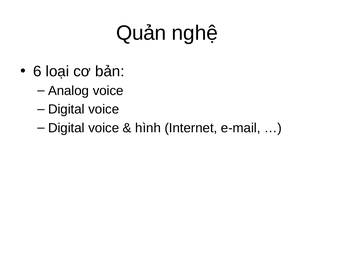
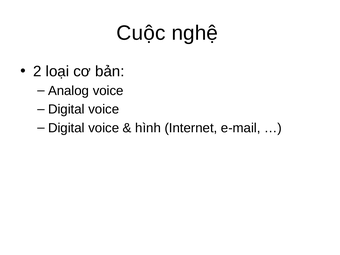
Quản: Quản -> Cuộc (141, 33)
6: 6 -> 2 (37, 71)
